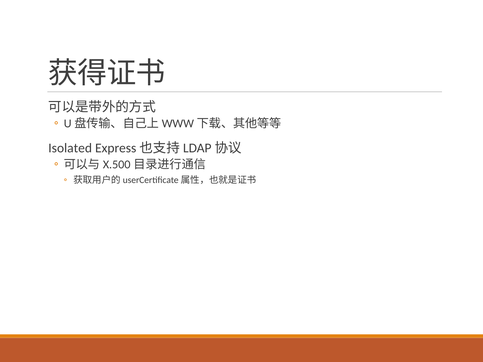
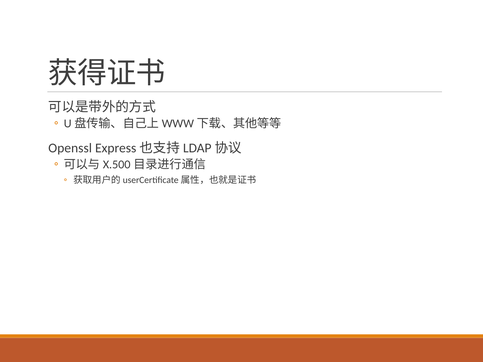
Isolated: Isolated -> Openssl (70, 148)
